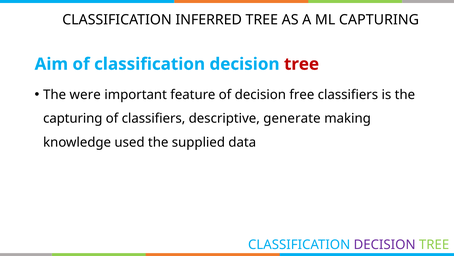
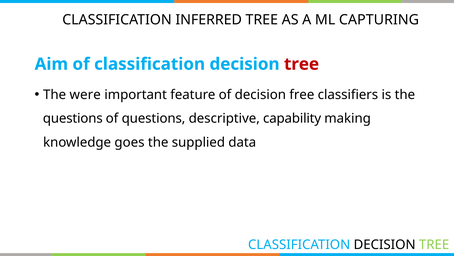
capturing: capturing -> questions (73, 118)
of classifiers: classifiers -> questions (154, 118)
generate: generate -> capability (292, 118)
used: used -> goes (129, 142)
DECISION colour: purple -> black (385, 244)
